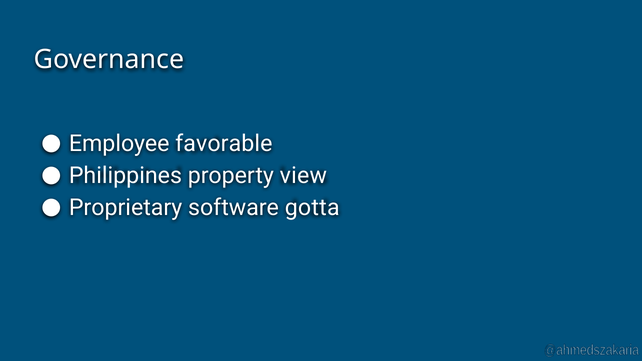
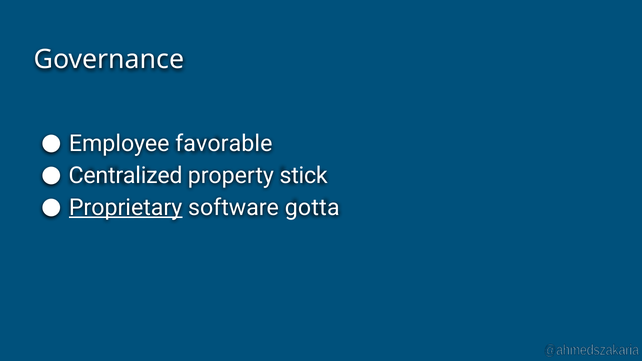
Philippines: Philippines -> Centralized (126, 175)
view: view -> stick (304, 175)
Proprietary underline: none -> present (126, 208)
